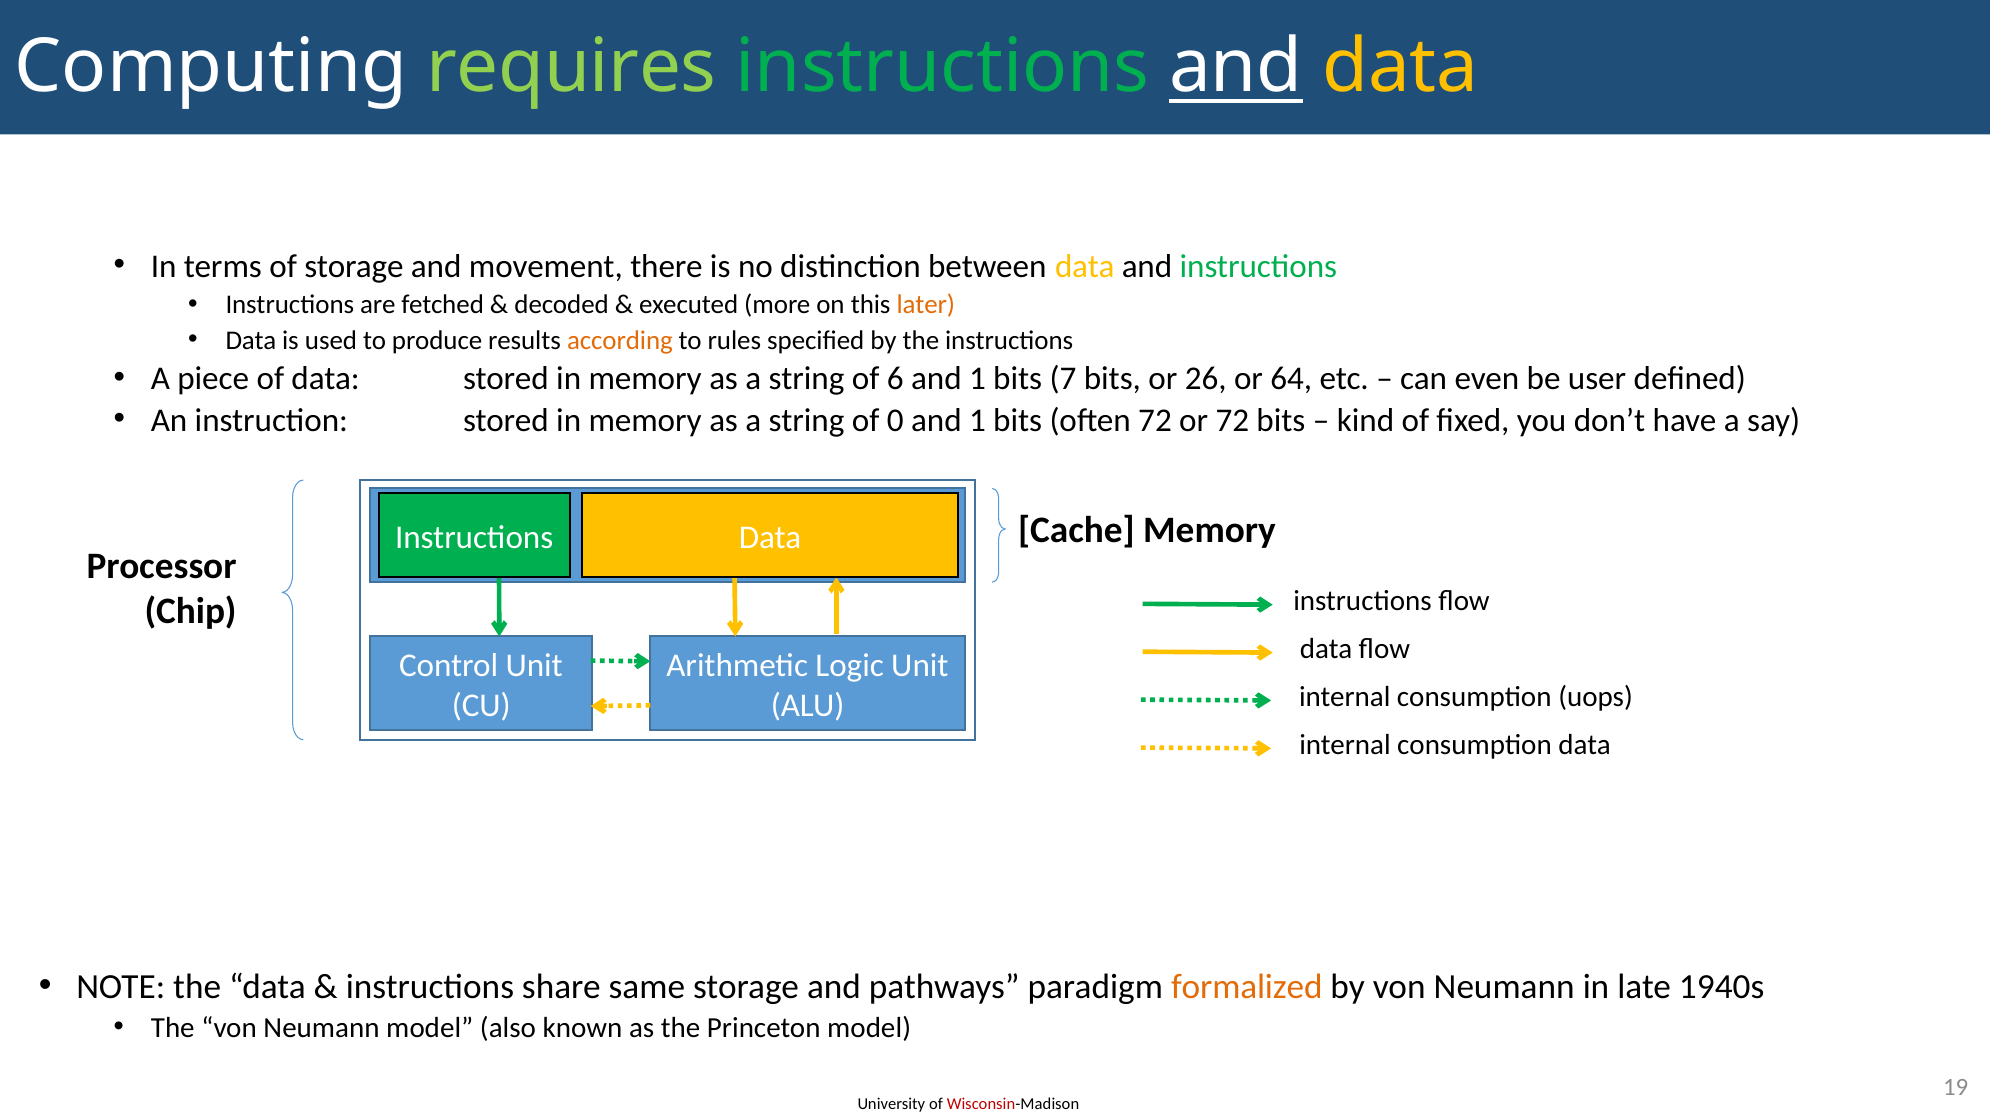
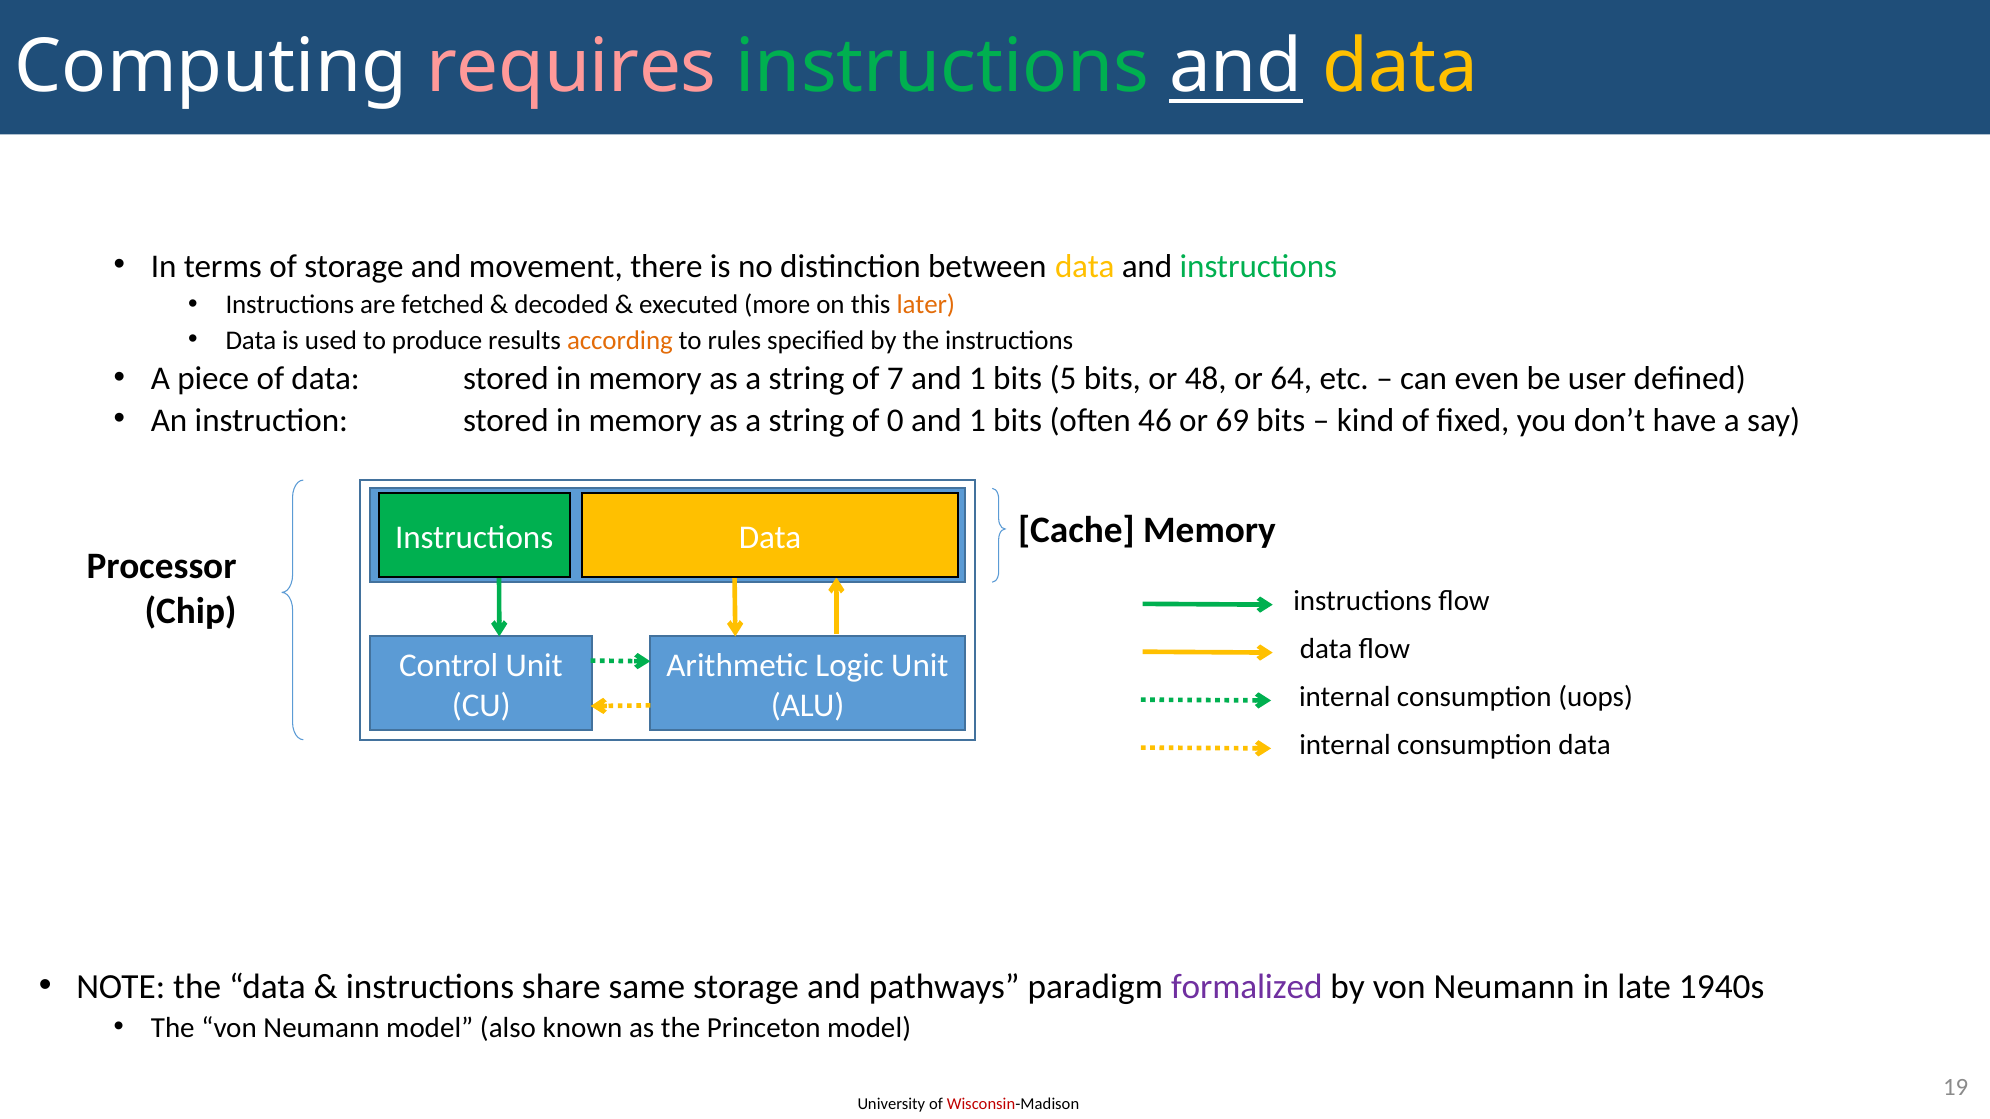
requires colour: light green -> pink (572, 67)
6: 6 -> 7 (895, 379)
7: 7 -> 5 (1063, 379)
26: 26 -> 48 (1206, 379)
often 72: 72 -> 46 (1155, 420)
or 72: 72 -> 69 (1232, 420)
formalized colour: orange -> purple (1247, 988)
